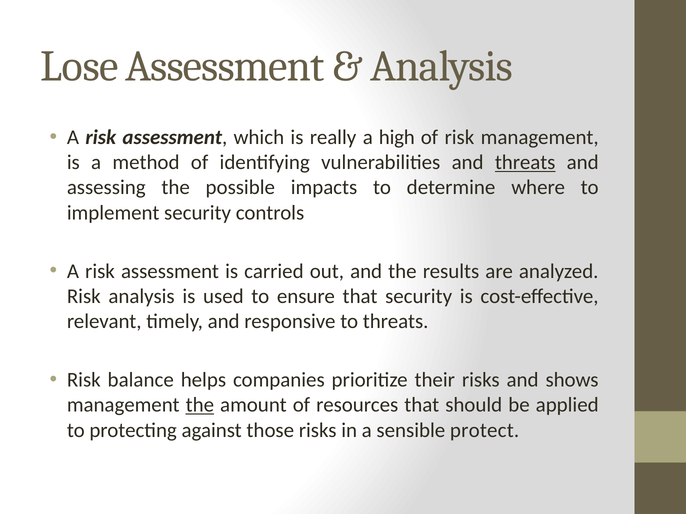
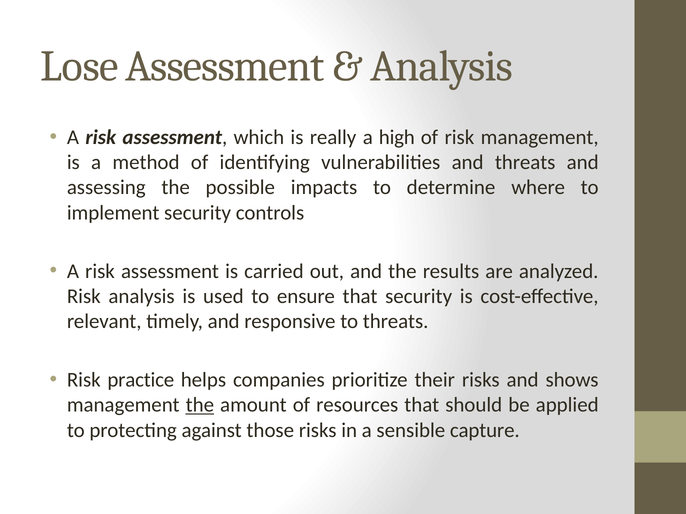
threats underline: present -> none (525, 163)
balance: balance -> practice (141, 380)
protect: protect -> capture (485, 431)
